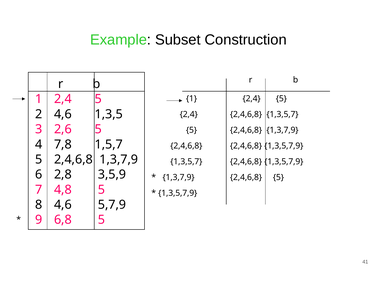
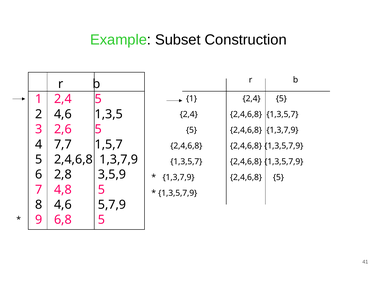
7,8: 7,8 -> 7,7 (63, 144)
